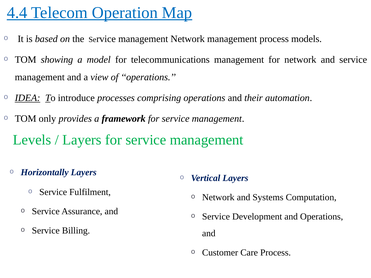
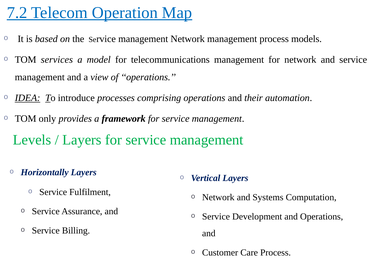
4.4: 4.4 -> 7.2 (17, 13)
showing: showing -> services (57, 60)
